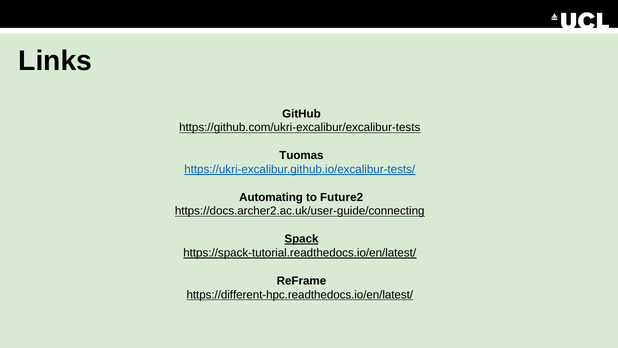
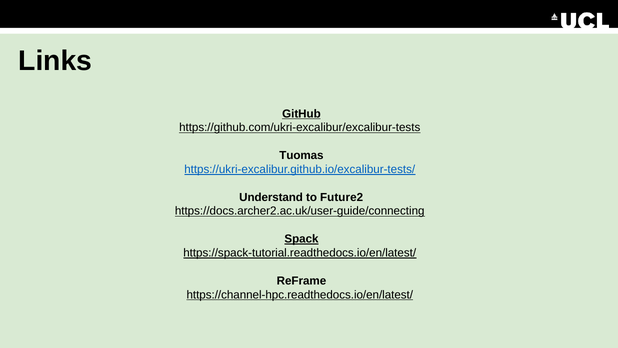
GitHub underline: none -> present (301, 114)
Automating: Automating -> Understand (271, 197)
https://different-hpc.readthedocs.io/en/latest/: https://different-hpc.readthedocs.io/en/latest/ -> https://channel-hpc.readthedocs.io/en/latest/ (300, 294)
